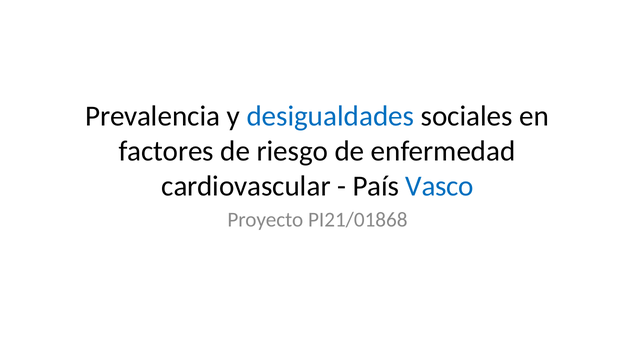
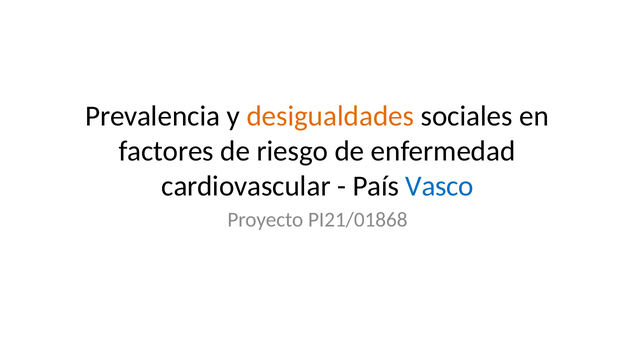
desigualdades colour: blue -> orange (330, 116)
